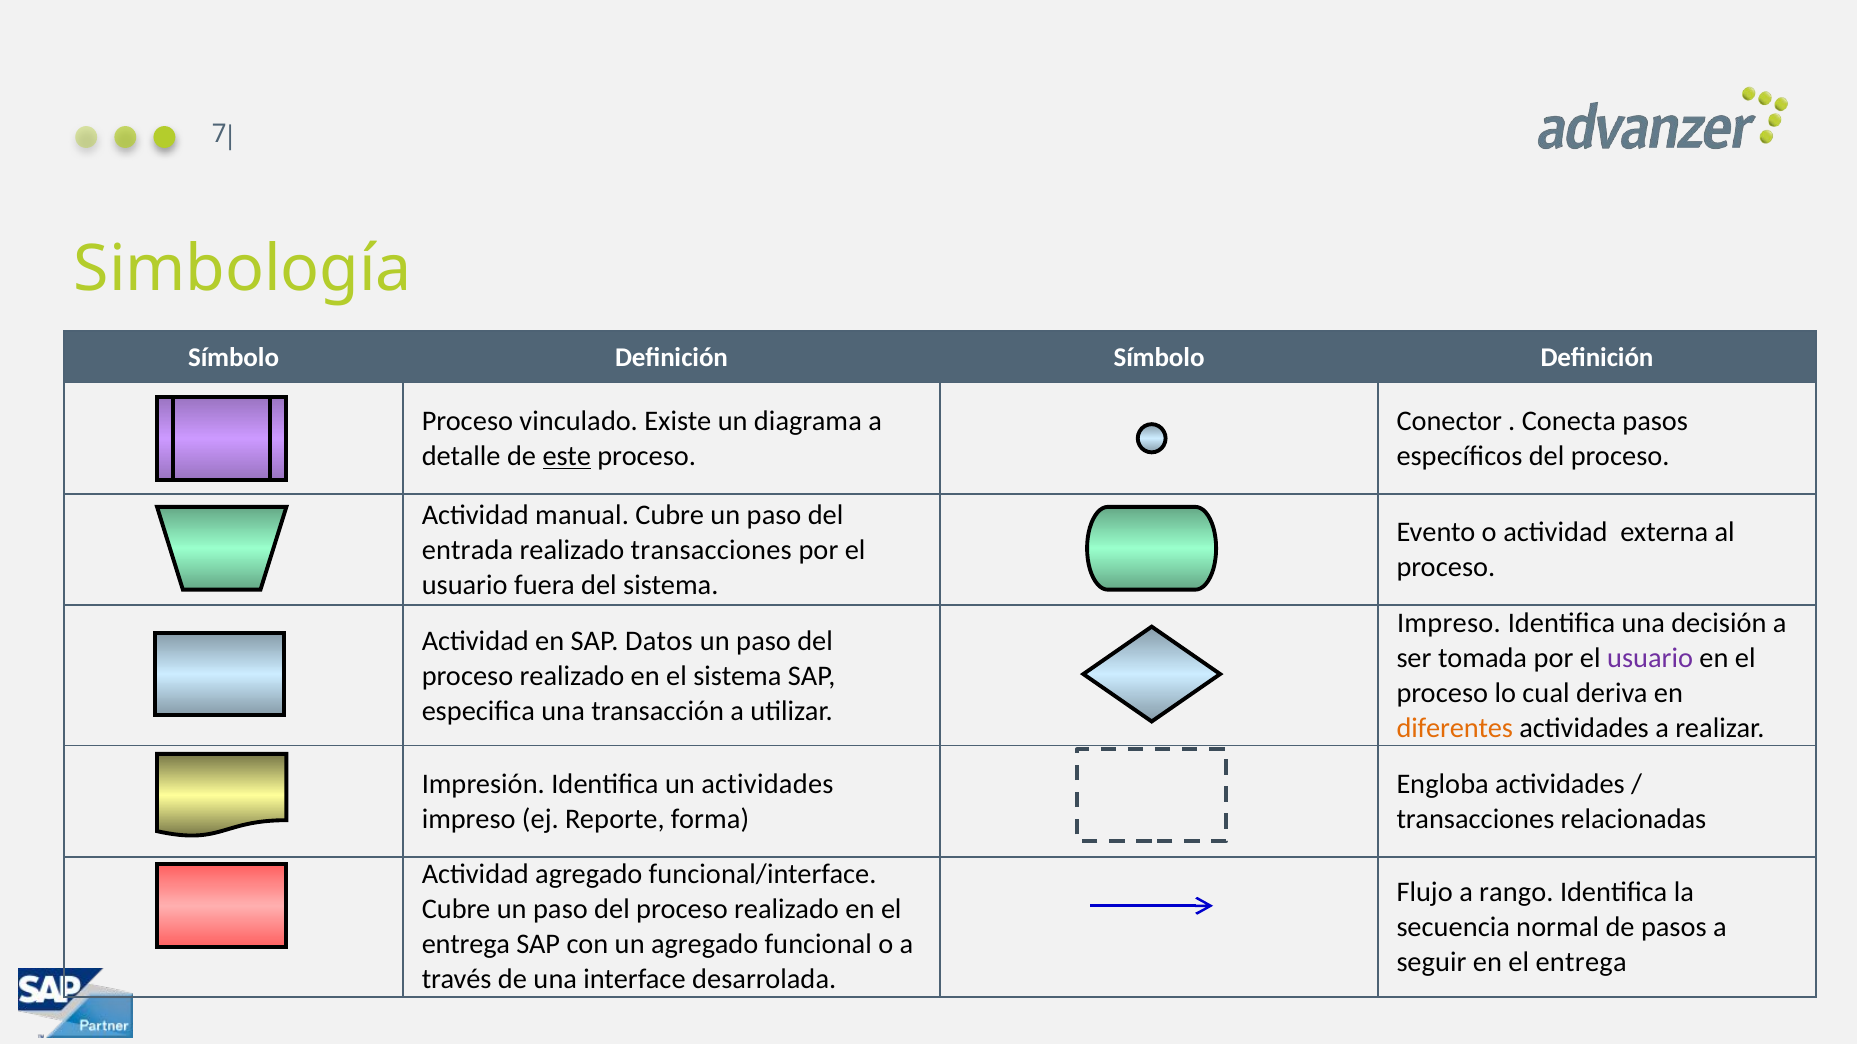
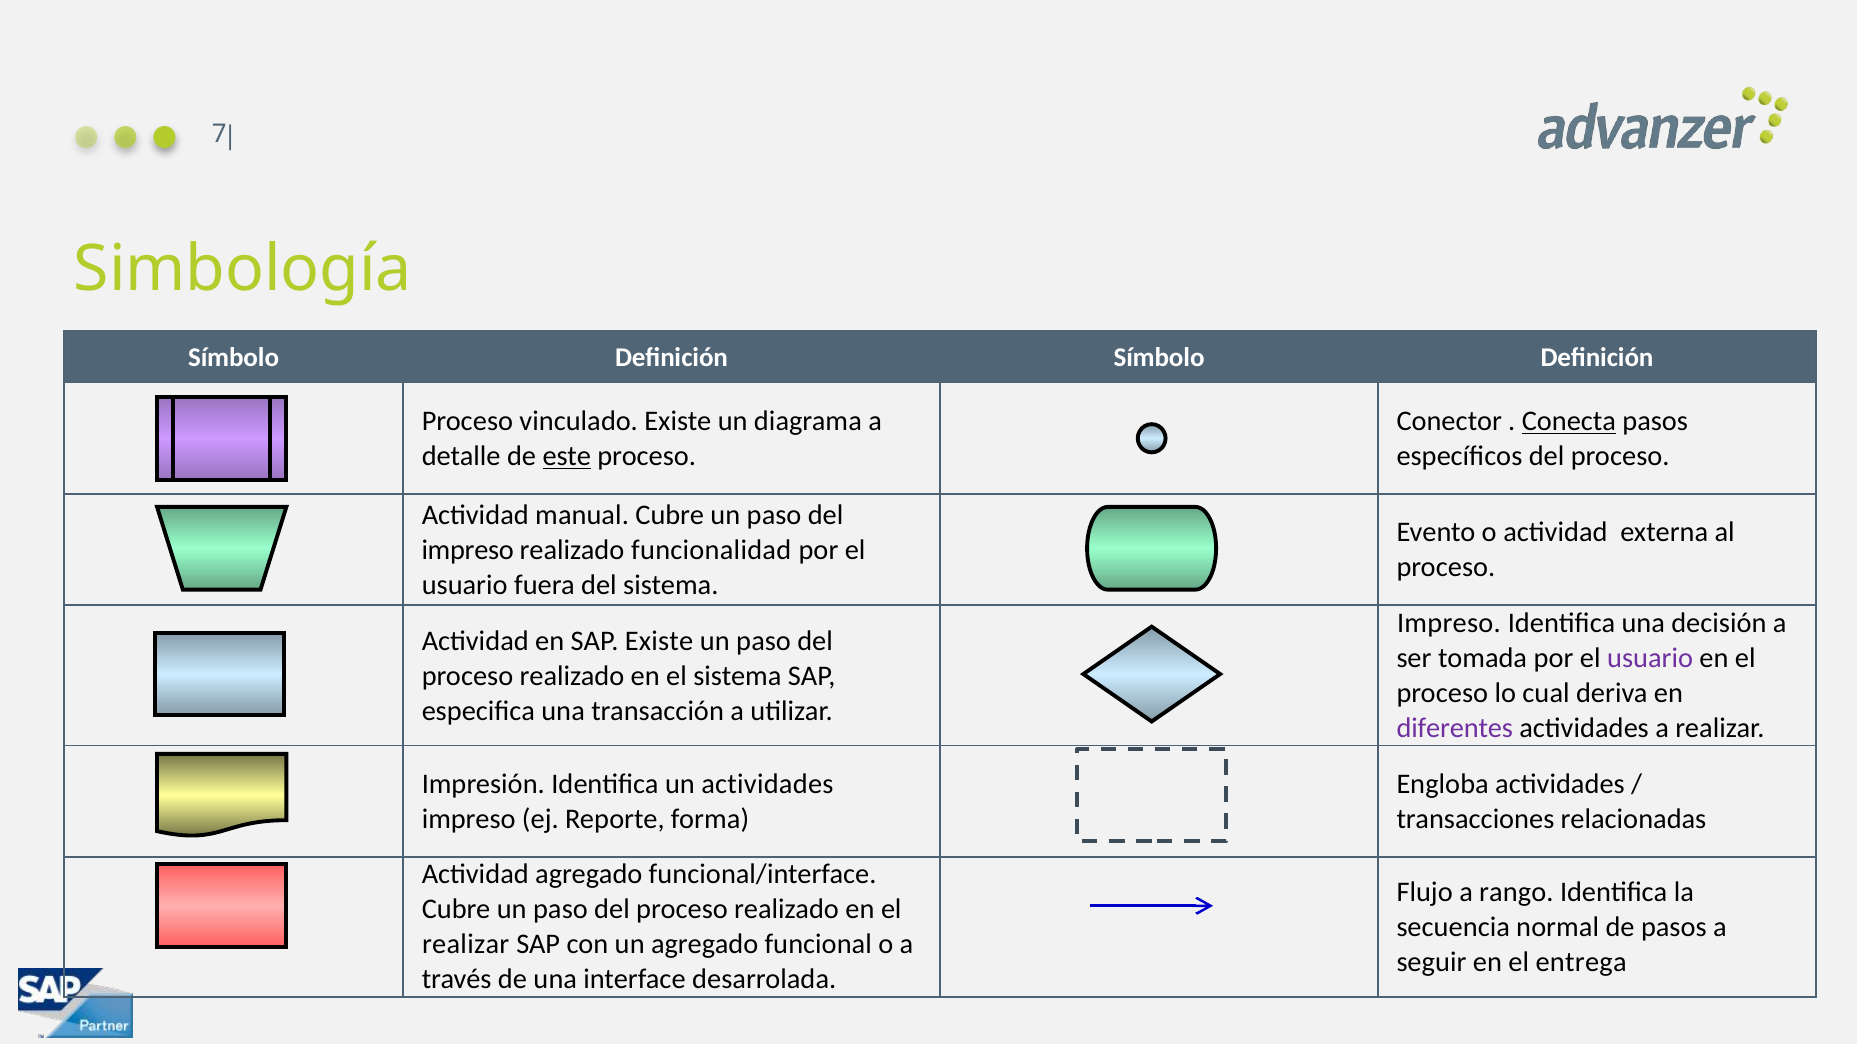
Conecta underline: none -> present (1569, 421)
entrada: entrada -> impreso (468, 550)
realizado transacciones: transacciones -> funcionalidad (711, 550)
SAP Datos: Datos -> Existe (659, 641)
diferentes colour: orange -> purple (1455, 729)
entrega: entrega -> realizar (466, 945)
